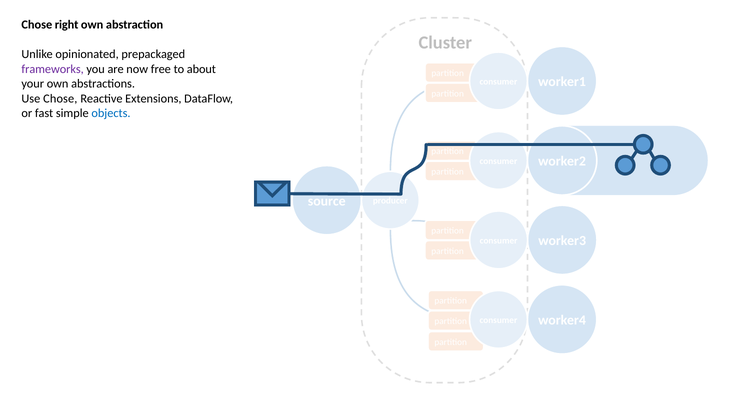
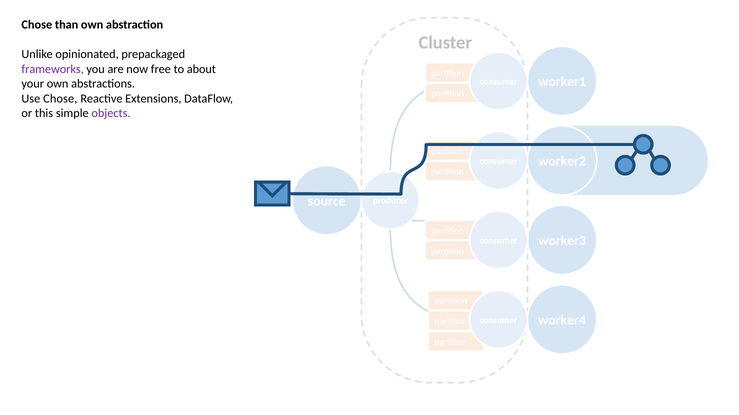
right: right -> than (67, 25)
fast: fast -> this (44, 114)
objects colour: blue -> purple (111, 114)
